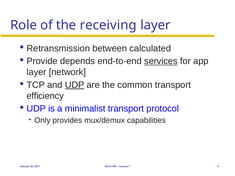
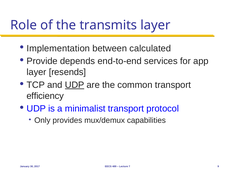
receiving: receiving -> transmits (108, 25)
Retransmission: Retransmission -> Implementation (58, 48)
services underline: present -> none (161, 61)
network: network -> resends (67, 72)
